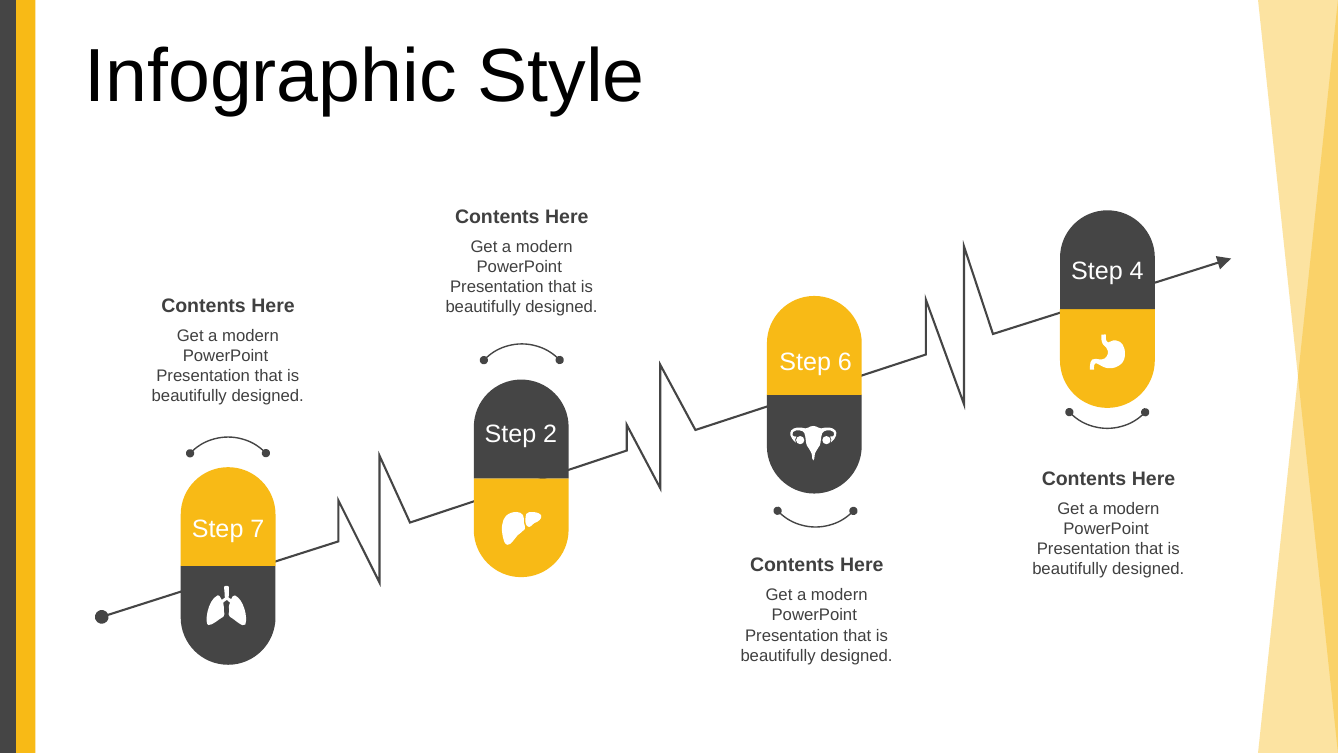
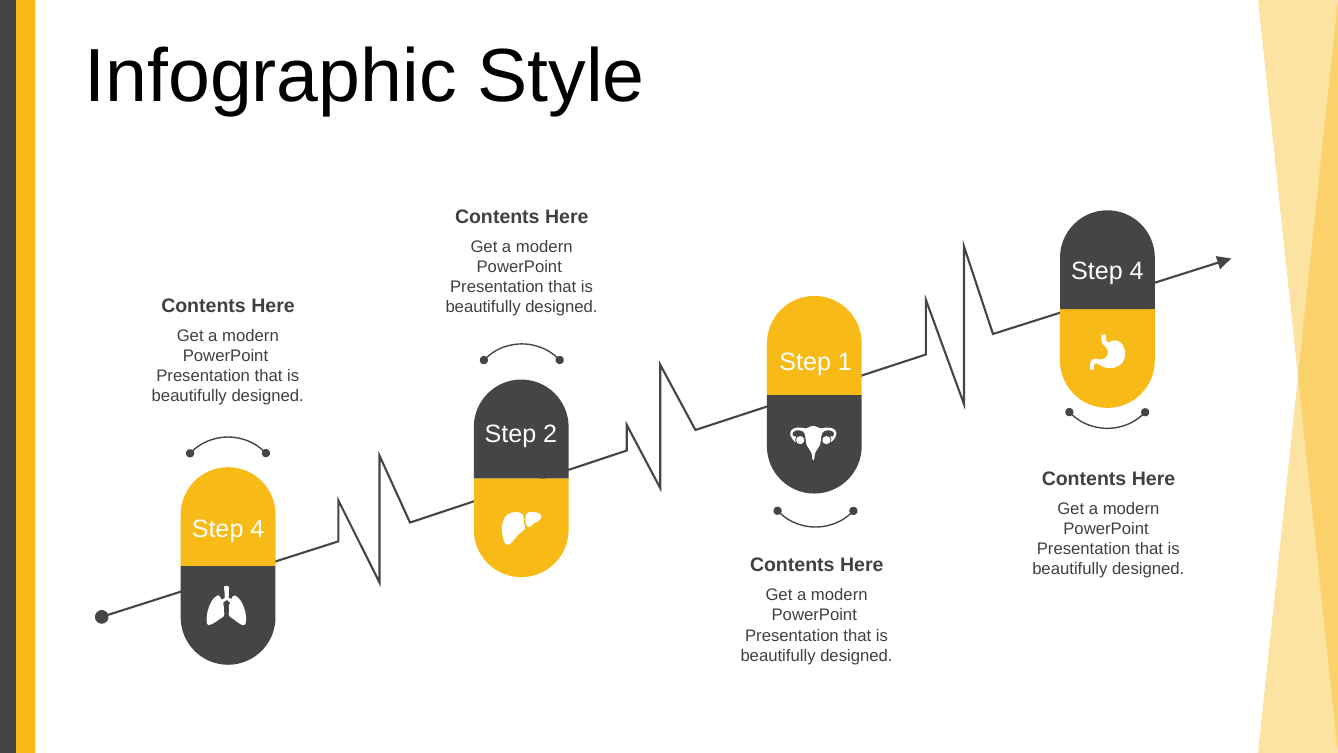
6: 6 -> 1 (845, 362)
7: 7 -> 4 (257, 529)
